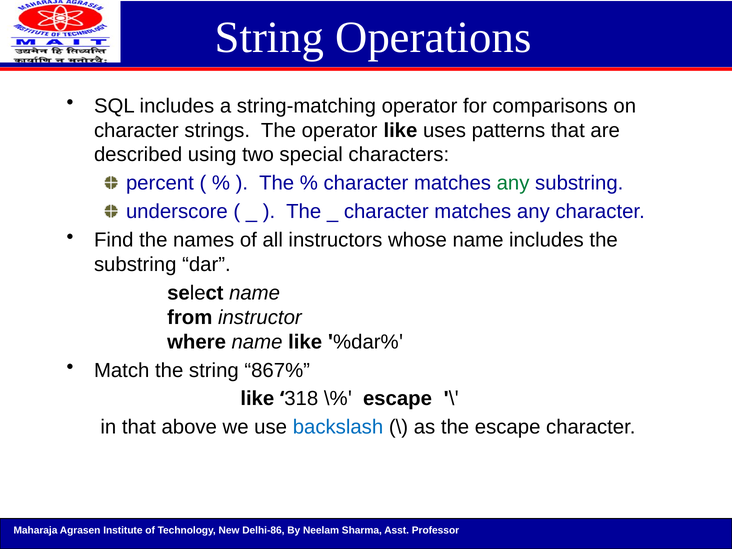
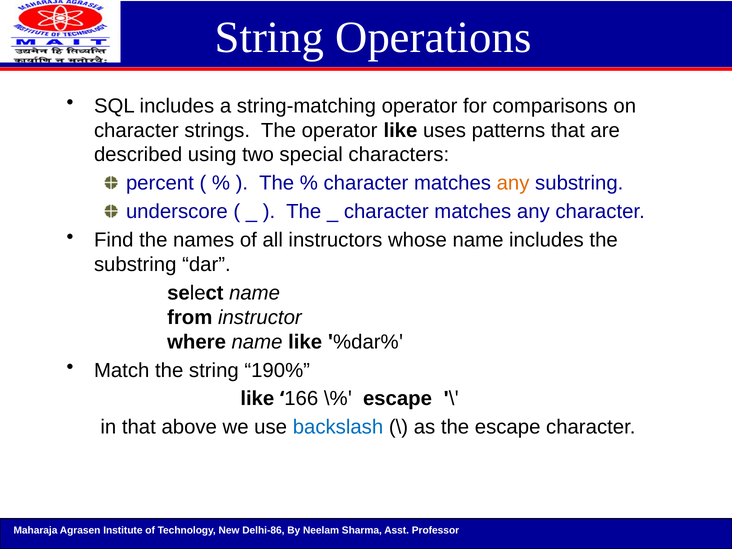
any colour: green -> orange (513, 183)
867%: 867% -> 190% (277, 370)
318: 318 -> 166 (301, 399)
